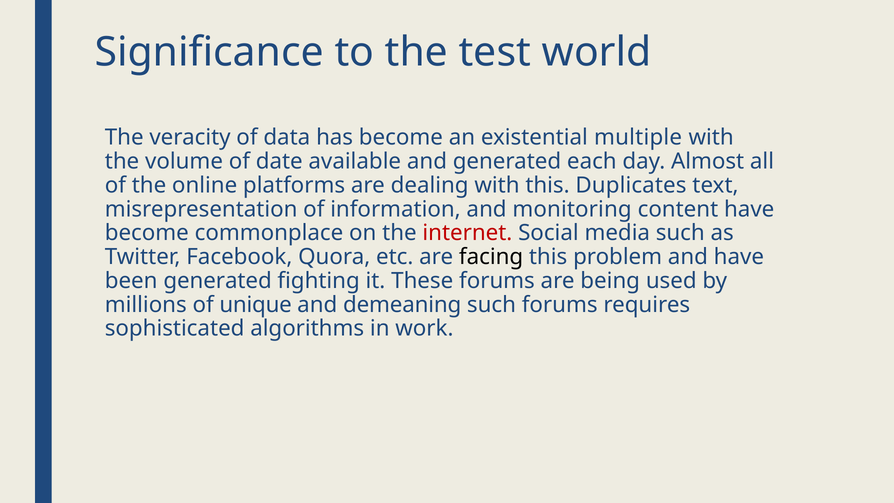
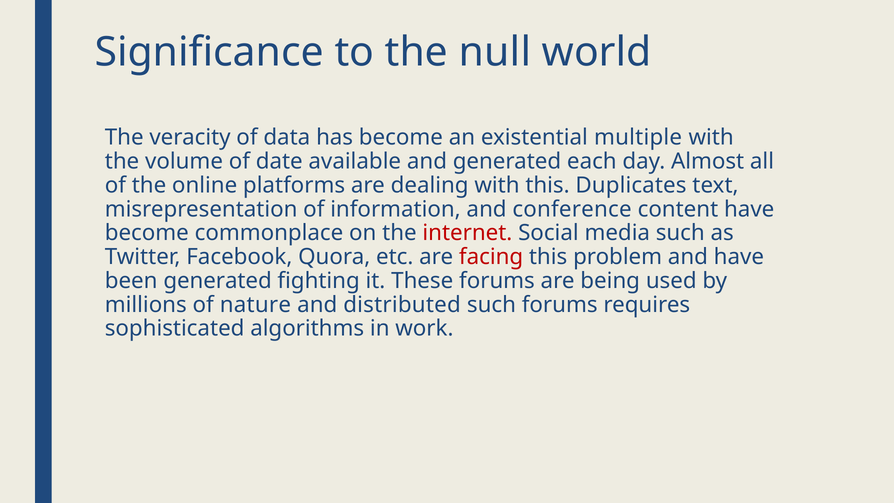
test: test -> null (495, 52)
monitoring: monitoring -> conference (572, 209)
facing colour: black -> red (491, 257)
unique: unique -> nature (255, 305)
demeaning: demeaning -> distributed (402, 305)
